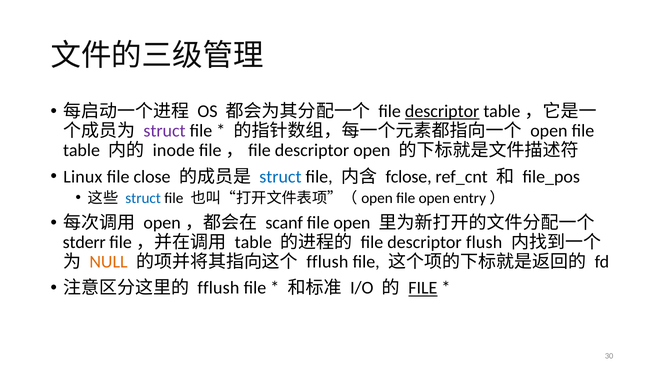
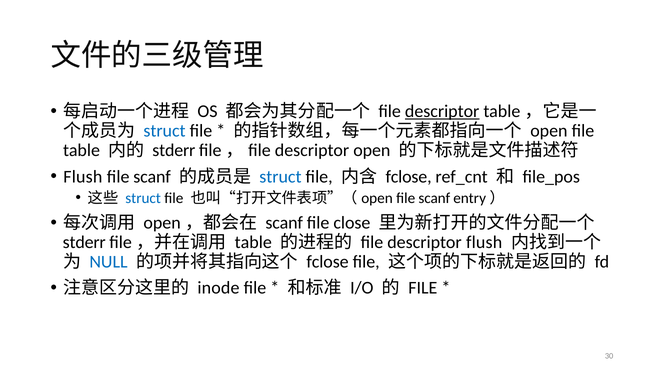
struct colour: purple -> blue (165, 131)
inode: inode -> stderr (174, 150)
Linux: Linux -> Flush (83, 177)
close: close -> scanf (152, 177)
open: open -> scanf (434, 198)
open: open -> close (352, 223)
NULL colour: orange -> blue (109, 262)
fflush: fflush -> fclose (328, 262)
fflush: fflush -> inode (218, 288)
FILE underline: present -> none (423, 288)
